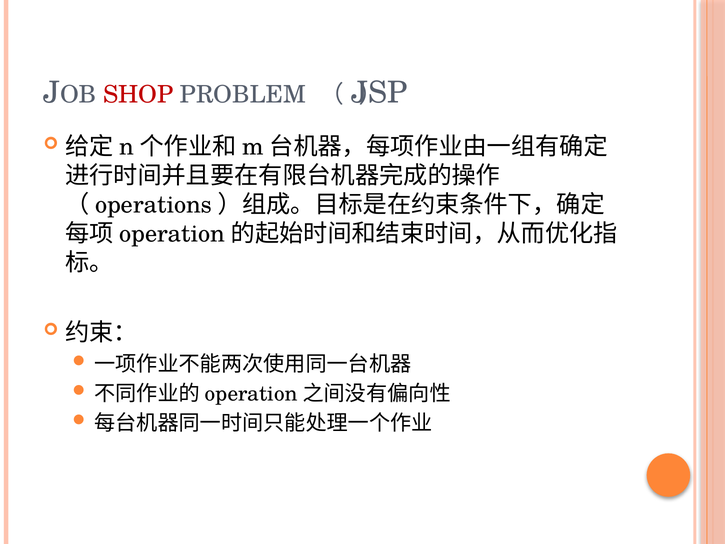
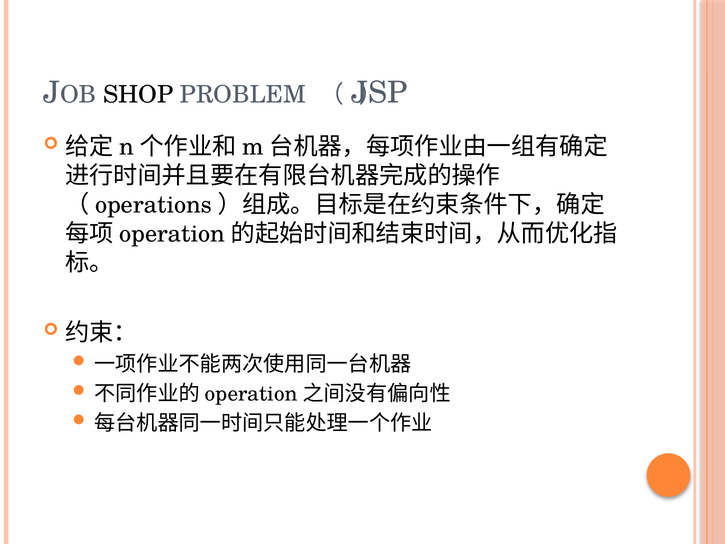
SHOP colour: red -> black (138, 95)
